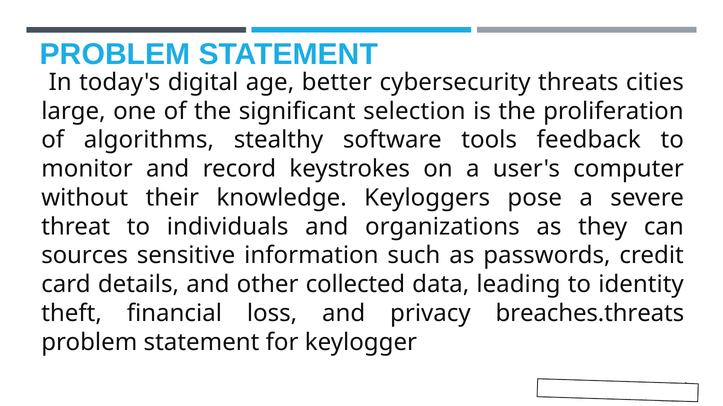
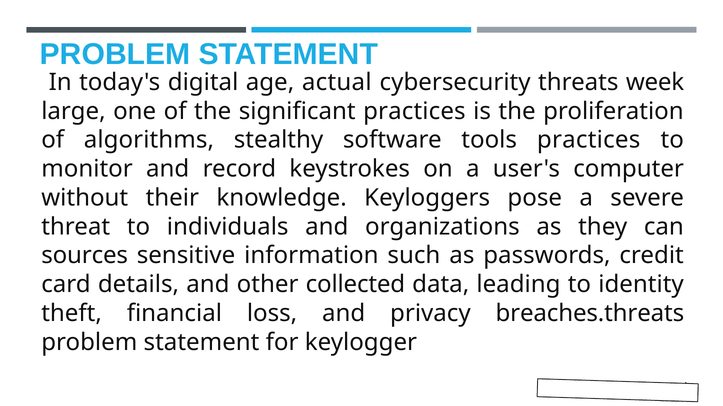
better: better -> actual (337, 82)
cities: cities -> week (655, 82)
significant selection: selection -> practices (414, 111)
tools feedback: feedback -> practices (589, 140)
